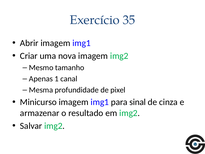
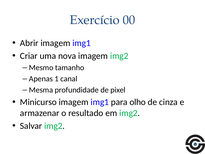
35: 35 -> 00 (129, 20)
sinal: sinal -> olho (138, 102)
